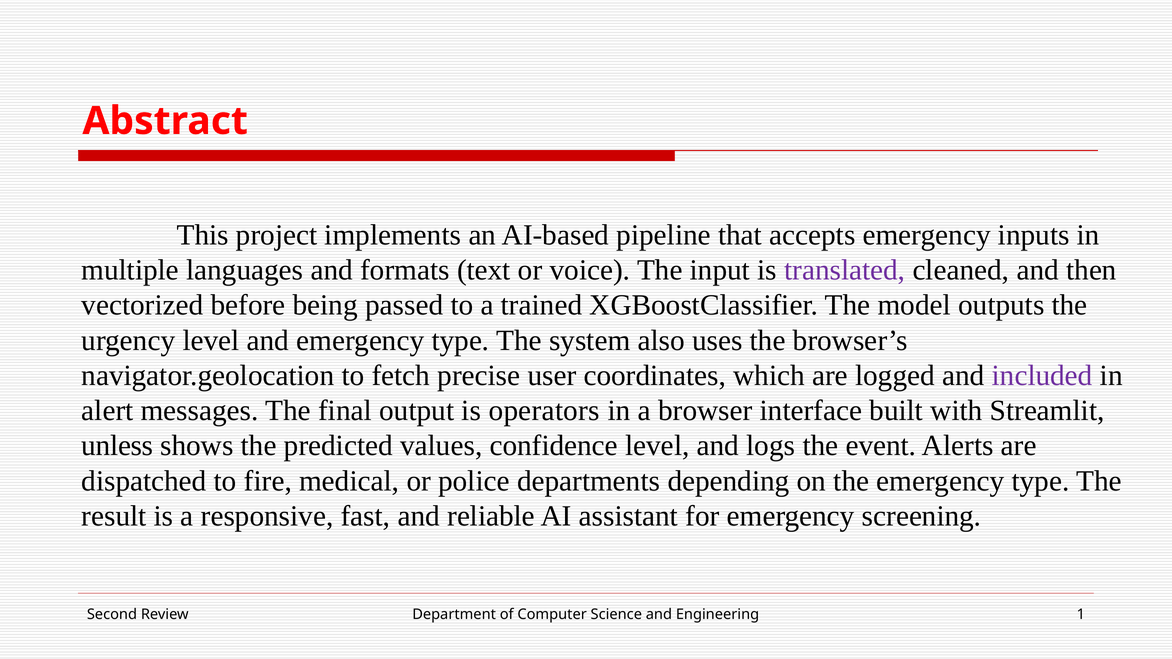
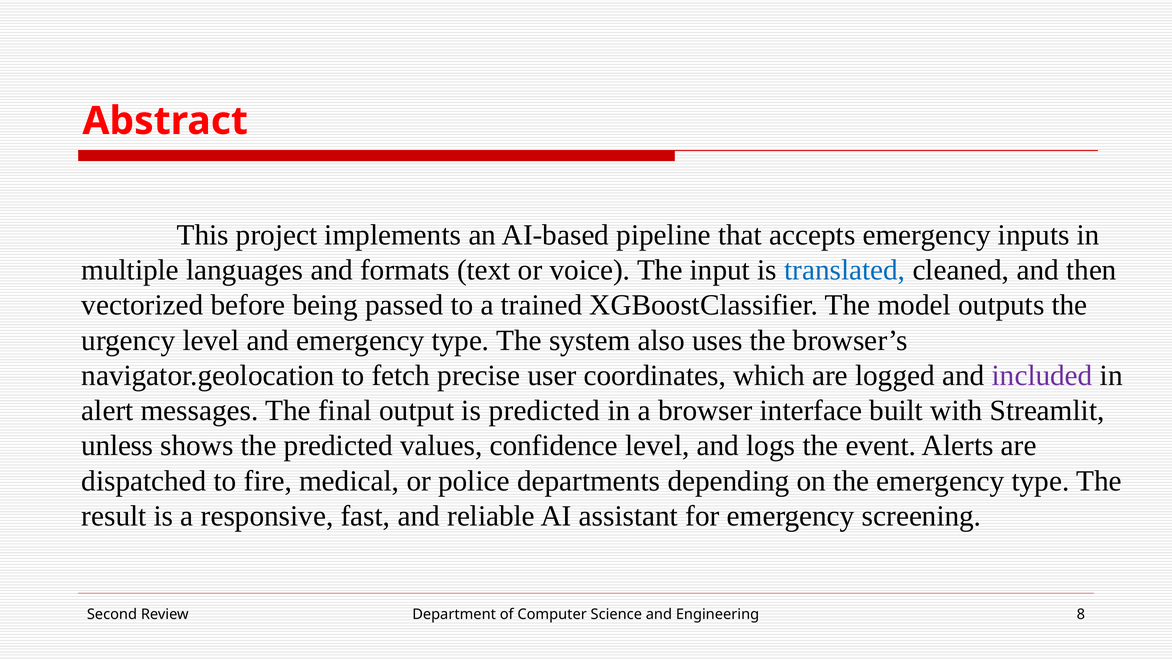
translated colour: purple -> blue (845, 270)
is operators: operators -> predicted (544, 411)
1: 1 -> 8 (1081, 615)
